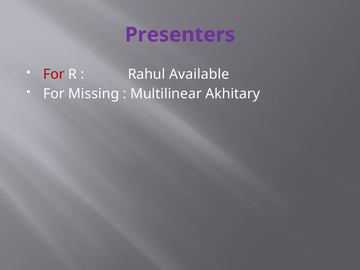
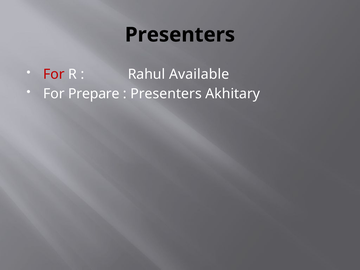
Presenters colour: purple -> black (180, 35)
Missing: Missing -> Prepare (94, 94)
Multilinear: Multilinear -> Presenters (166, 94)
